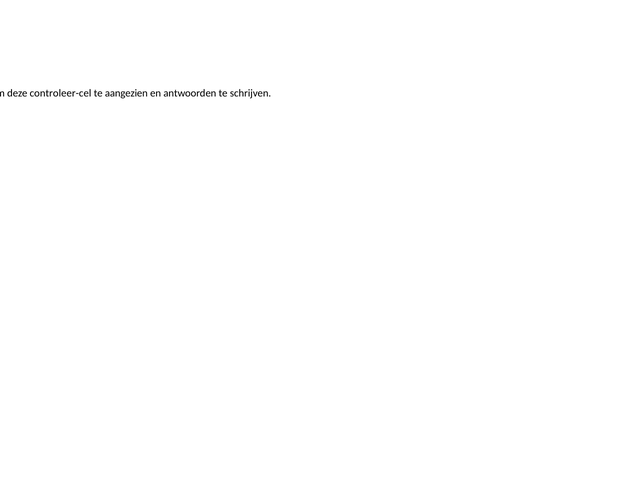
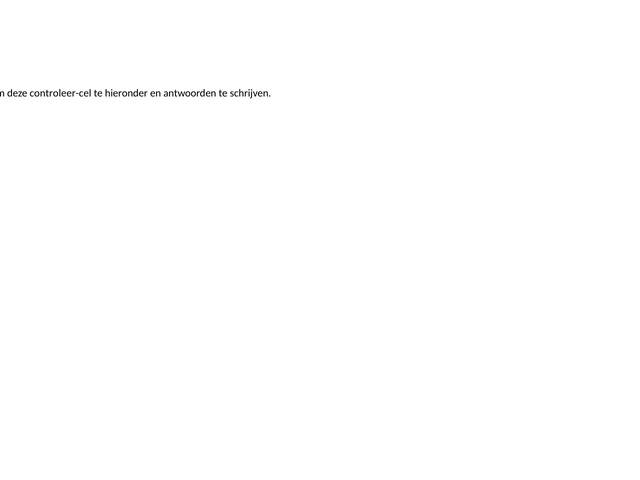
aangezien: aangezien -> hieronder (126, 93)
